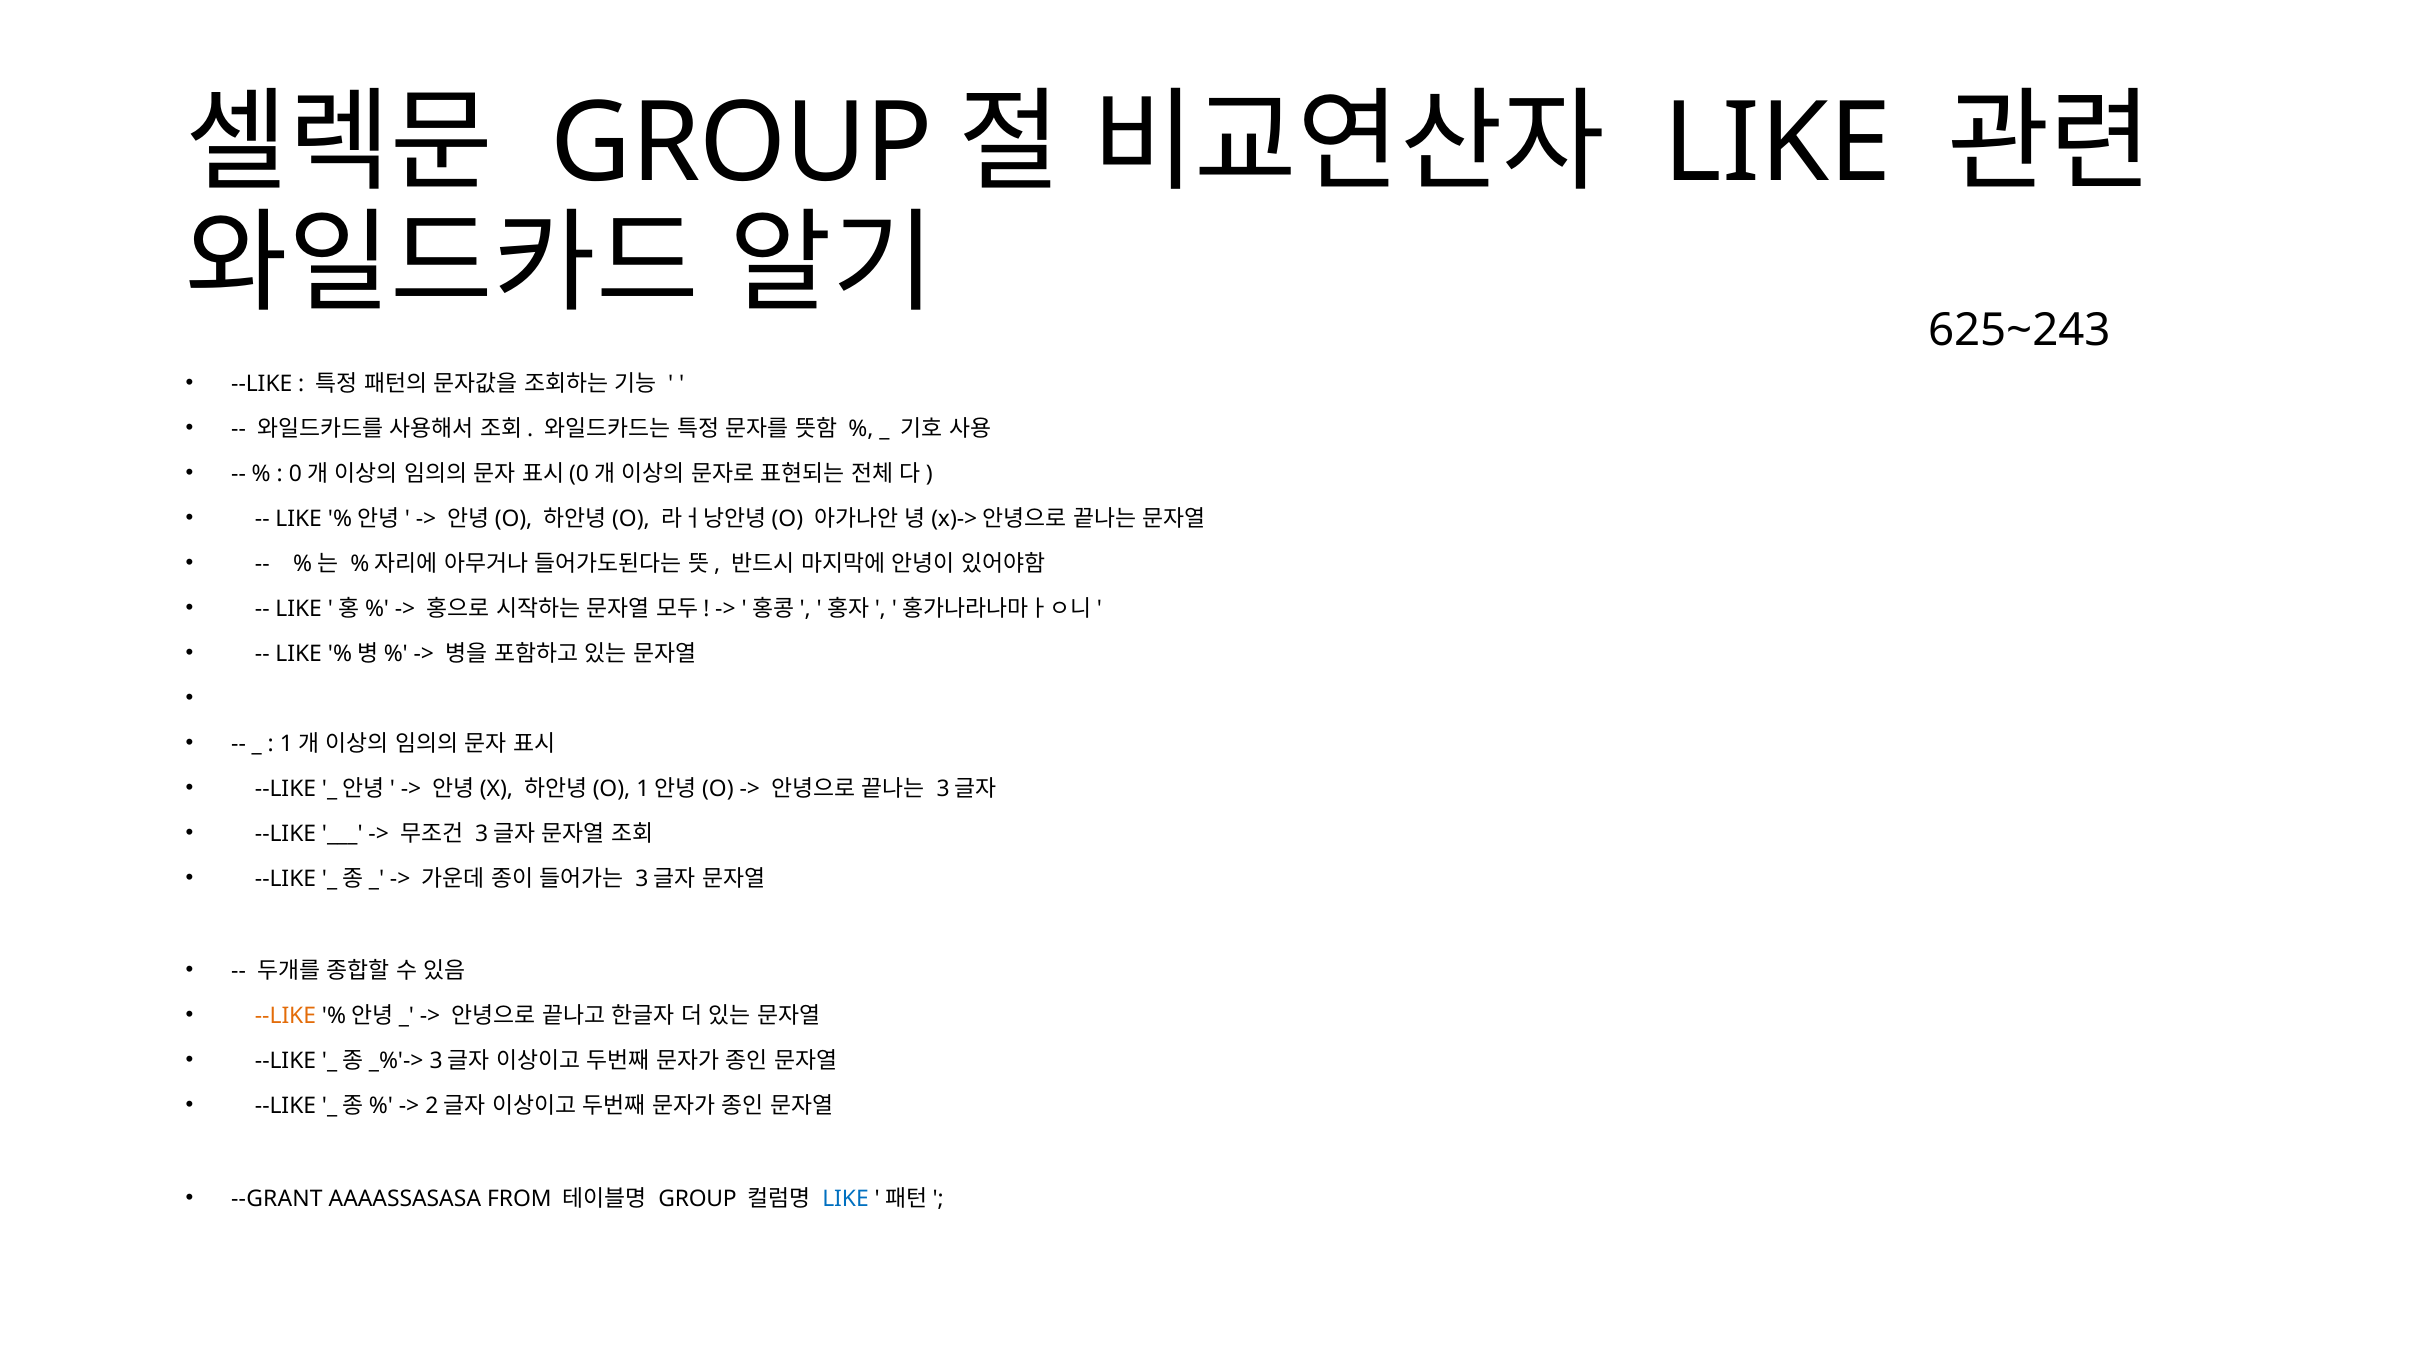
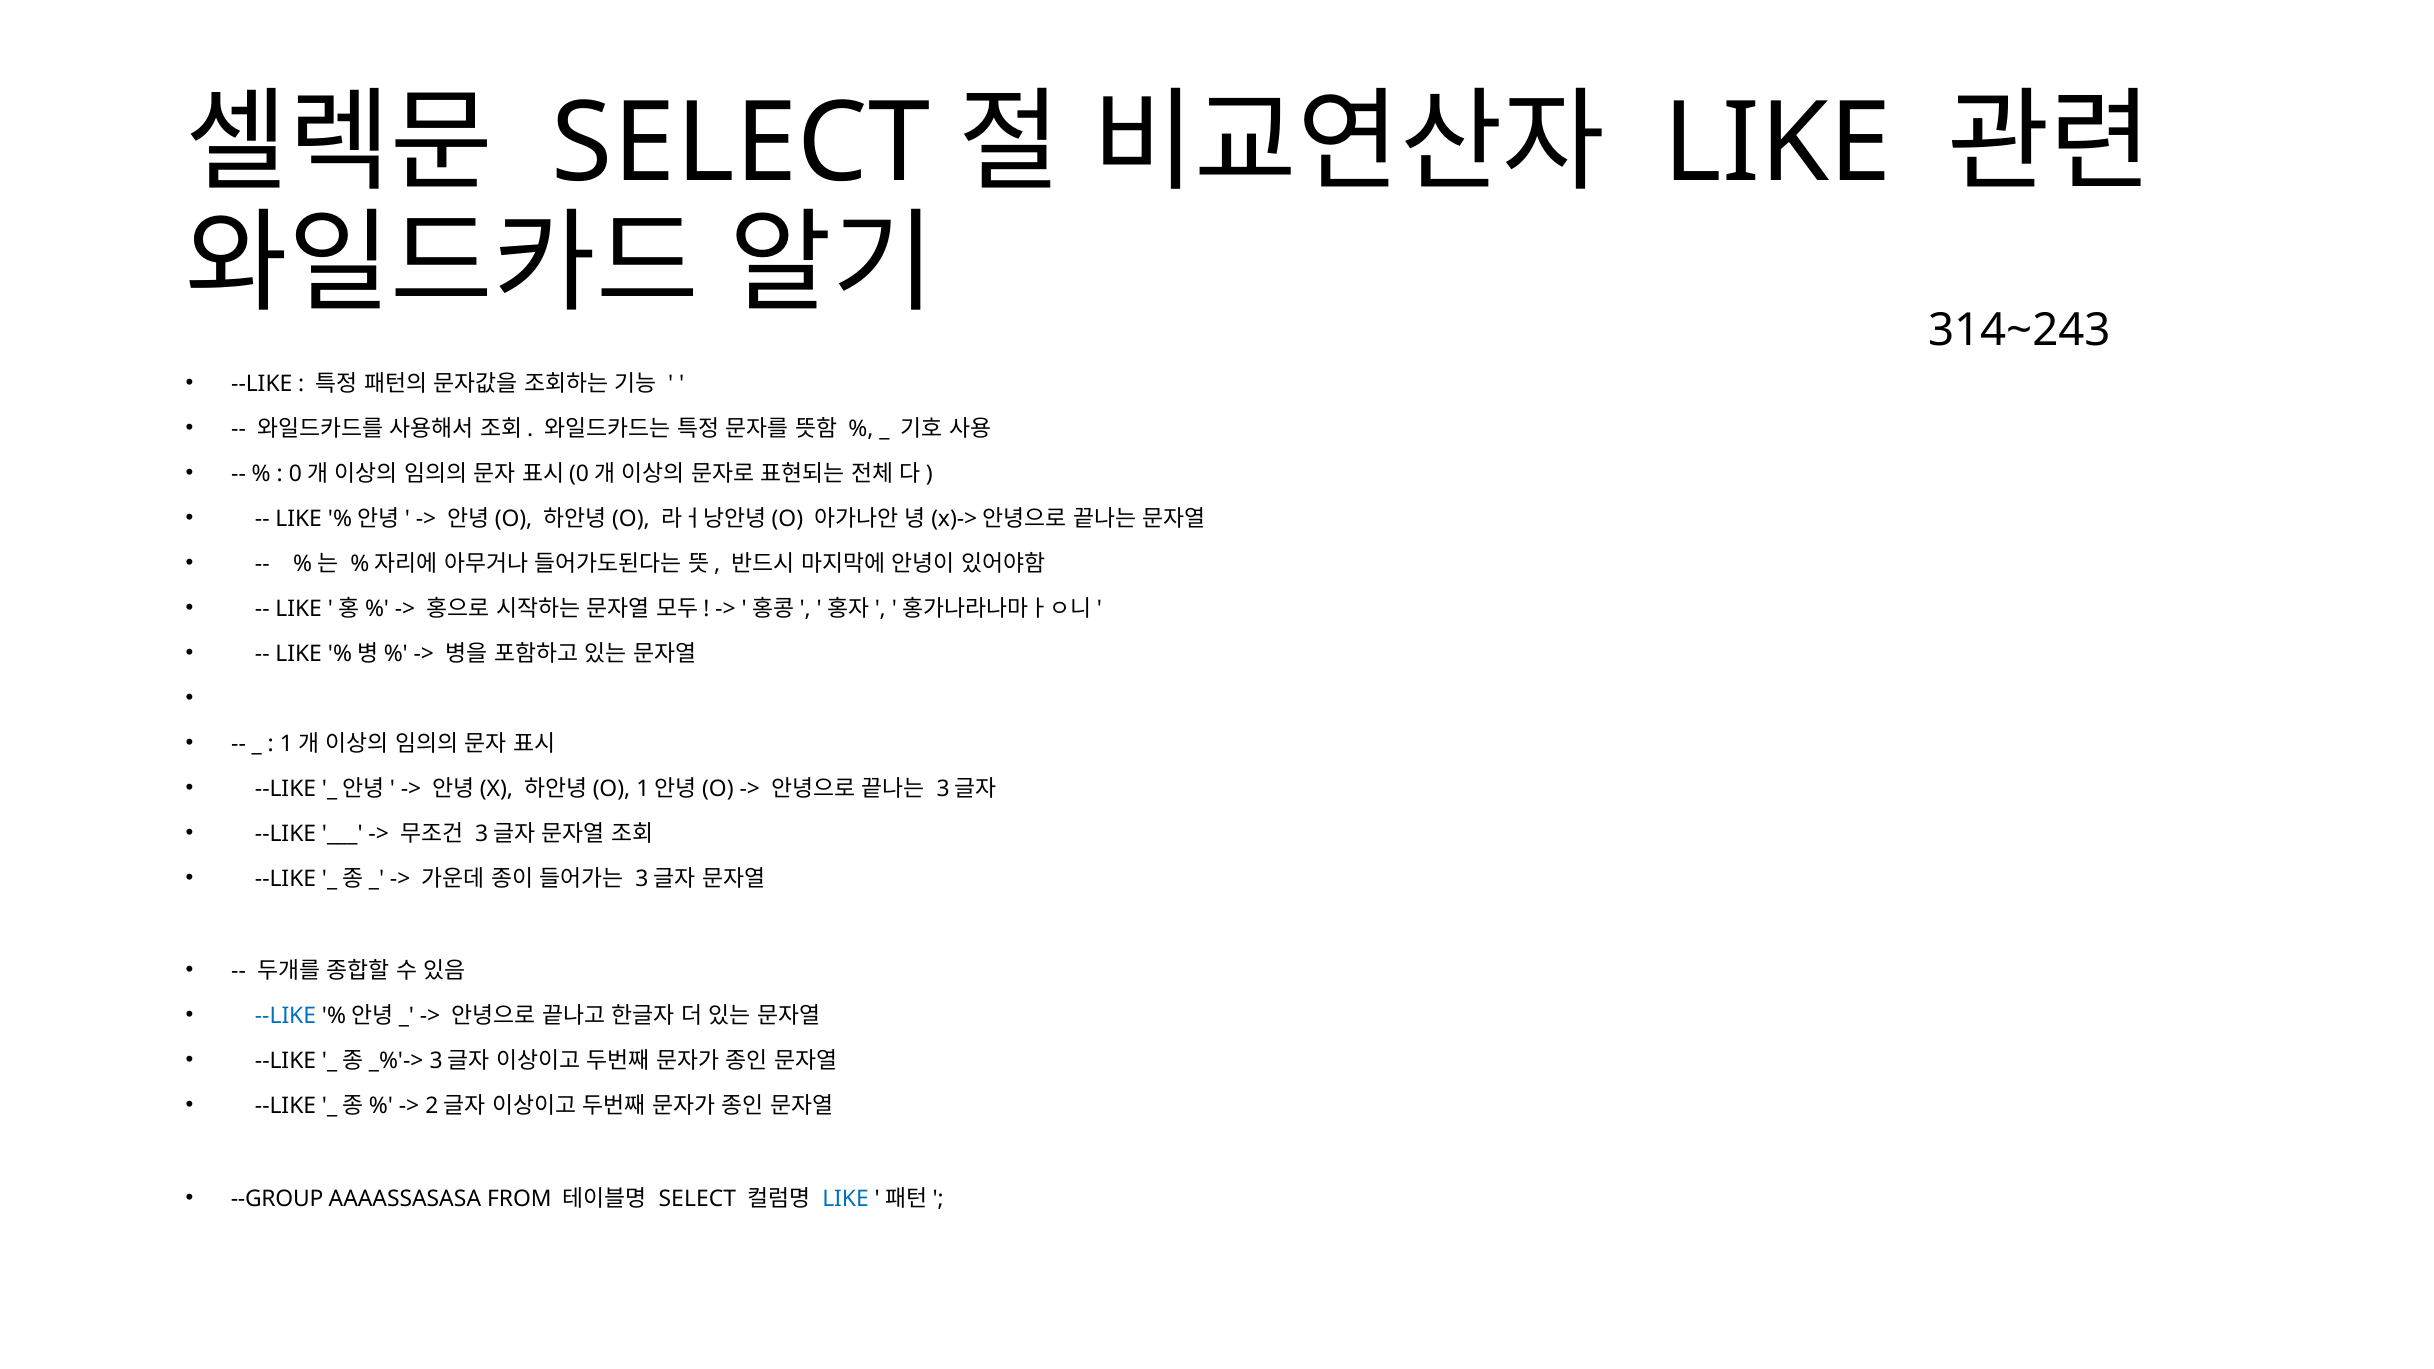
GROUP: GROUP -> SELECT (741, 144)
625~243: 625~243 -> 314~243 (2019, 330)
--LIKE colour: orange -> blue (285, 1016)
--GRANT: --GRANT -> --GROUP (277, 1199)
GROUP: GROUP -> SELECT (697, 1199)
